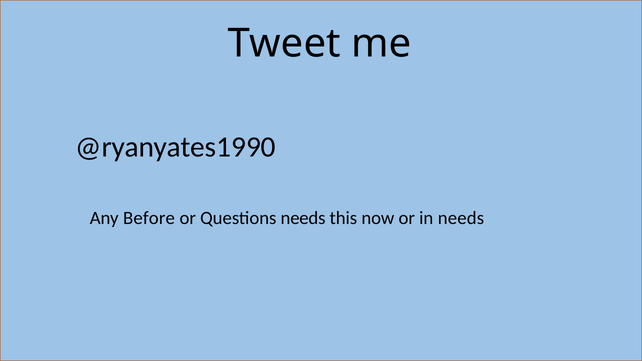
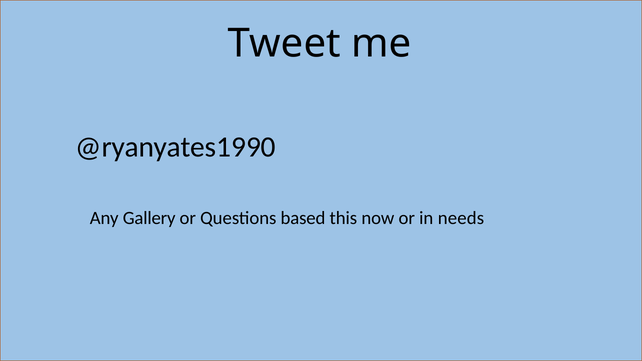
Before: Before -> Gallery (149, 218)
Questions needs: needs -> based (303, 218)
